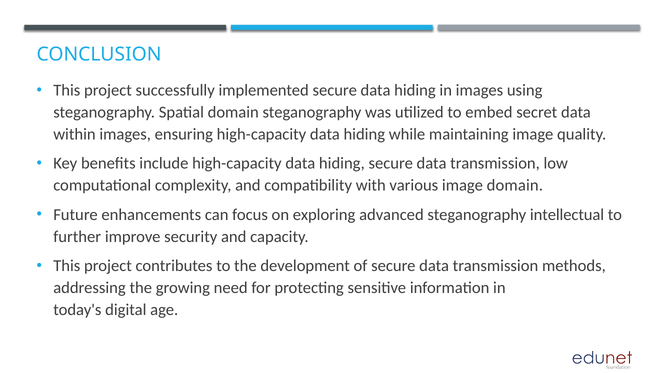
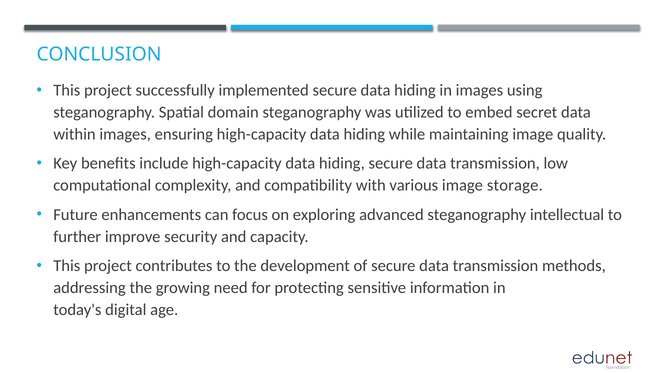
image domain: domain -> storage (515, 186)
